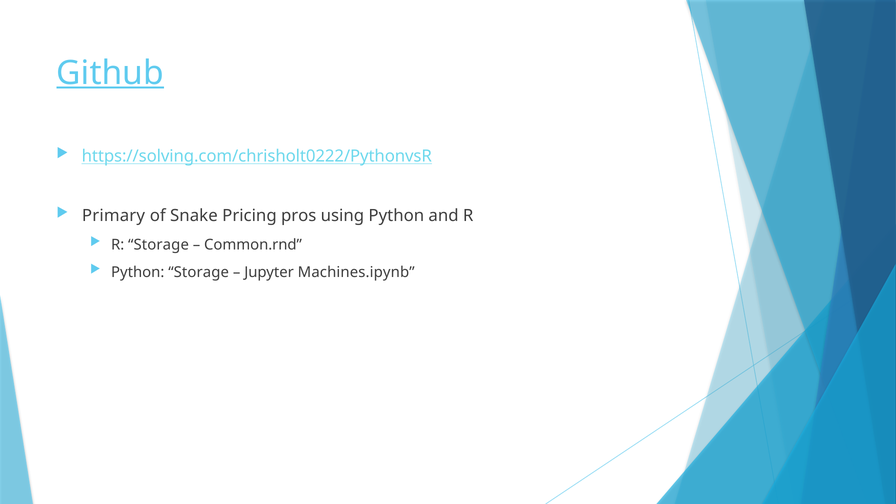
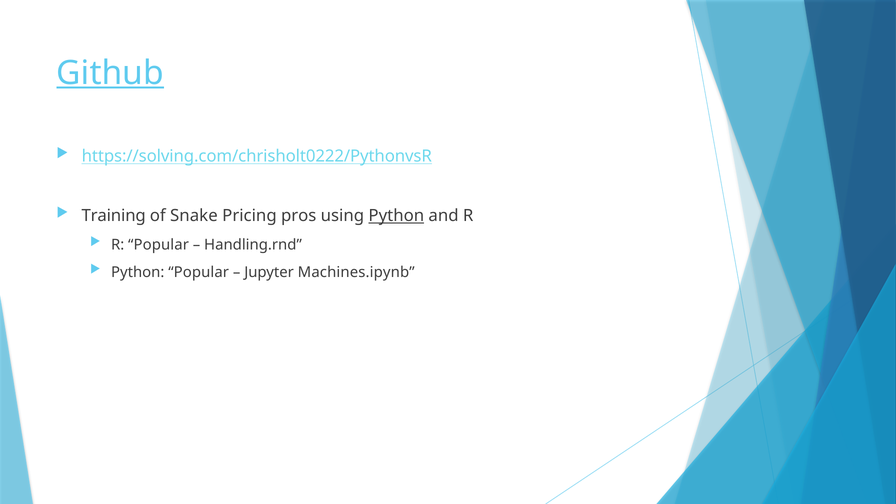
Primary: Primary -> Training (114, 216)
Python underline: none -> present (396, 216)
R Storage: Storage -> Popular (159, 245)
Common.rnd: Common.rnd -> Handling.rnd (253, 245)
Python Storage: Storage -> Popular (199, 272)
